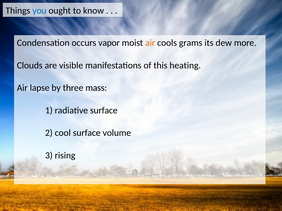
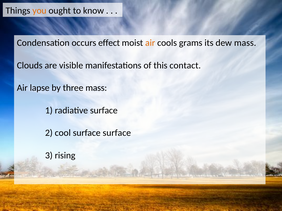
you colour: blue -> orange (39, 11)
vapor: vapor -> effect (109, 43)
dew more: more -> mass (245, 43)
heating: heating -> contact (185, 65)
surface volume: volume -> surface (117, 133)
